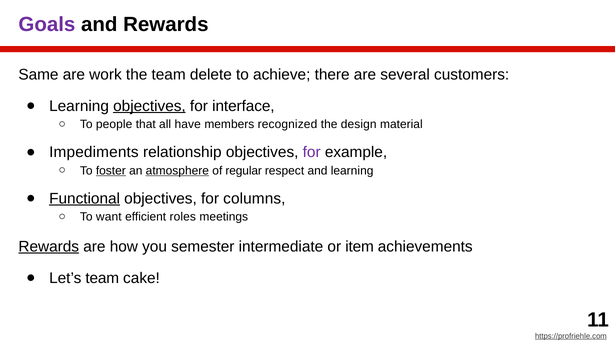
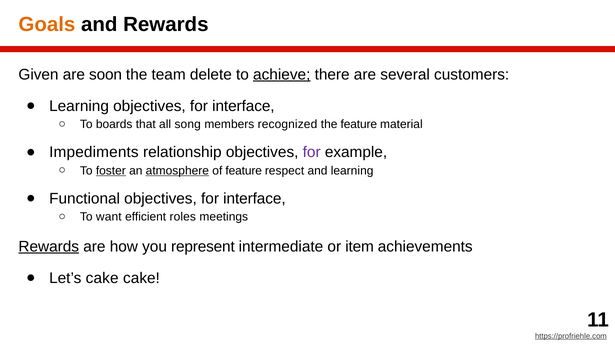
Goals colour: purple -> orange (47, 24)
Same: Same -> Given (38, 75)
work: work -> soon (106, 75)
achieve underline: none -> present (282, 75)
objectives underline: present -> none (149, 106)
people: people -> boards (114, 124)
have: have -> song (188, 124)
the design: design -> feature (359, 124)
of regular: regular -> feature (244, 171)
Functional underline: present -> none (85, 199)
columns: columns -> interface (254, 199)
semester: semester -> represent (203, 246)
Let’s team: team -> cake (102, 278)
